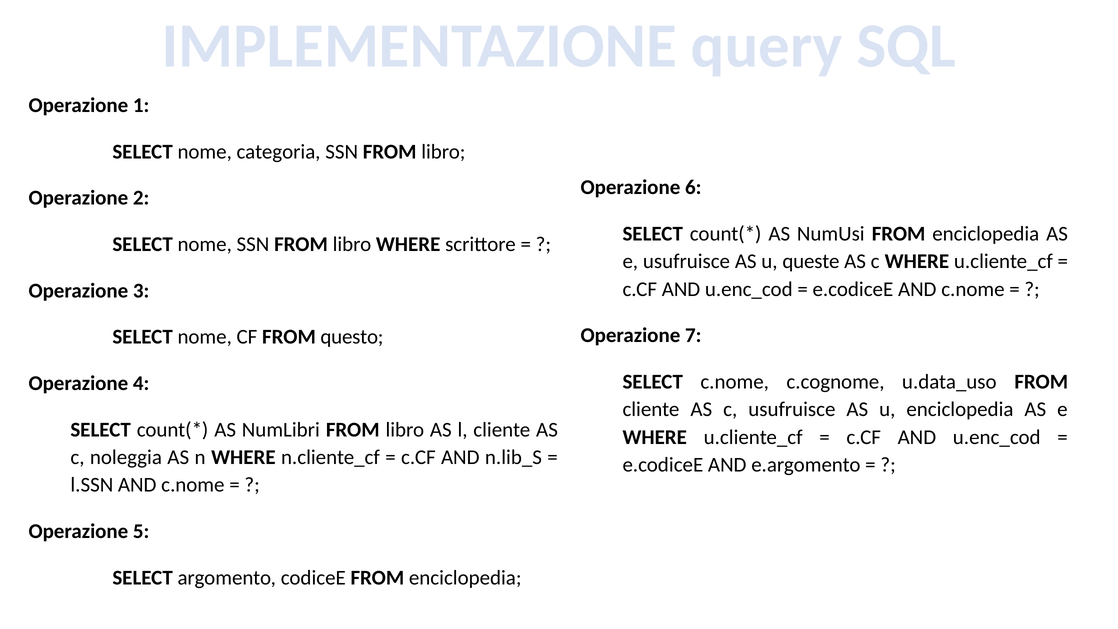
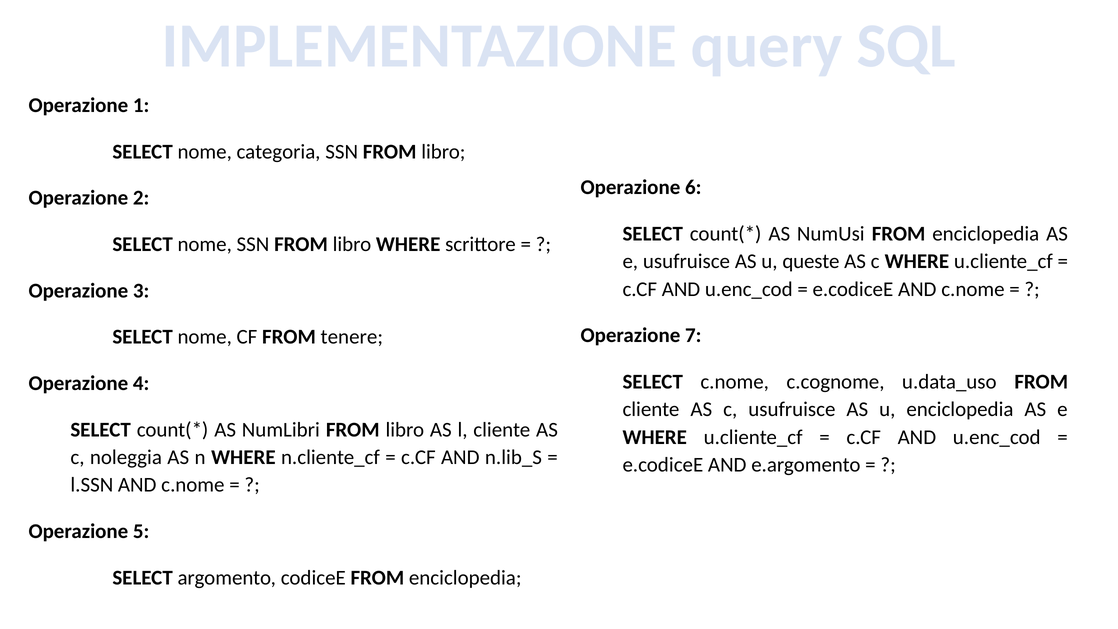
questo: questo -> tenere (352, 337)
